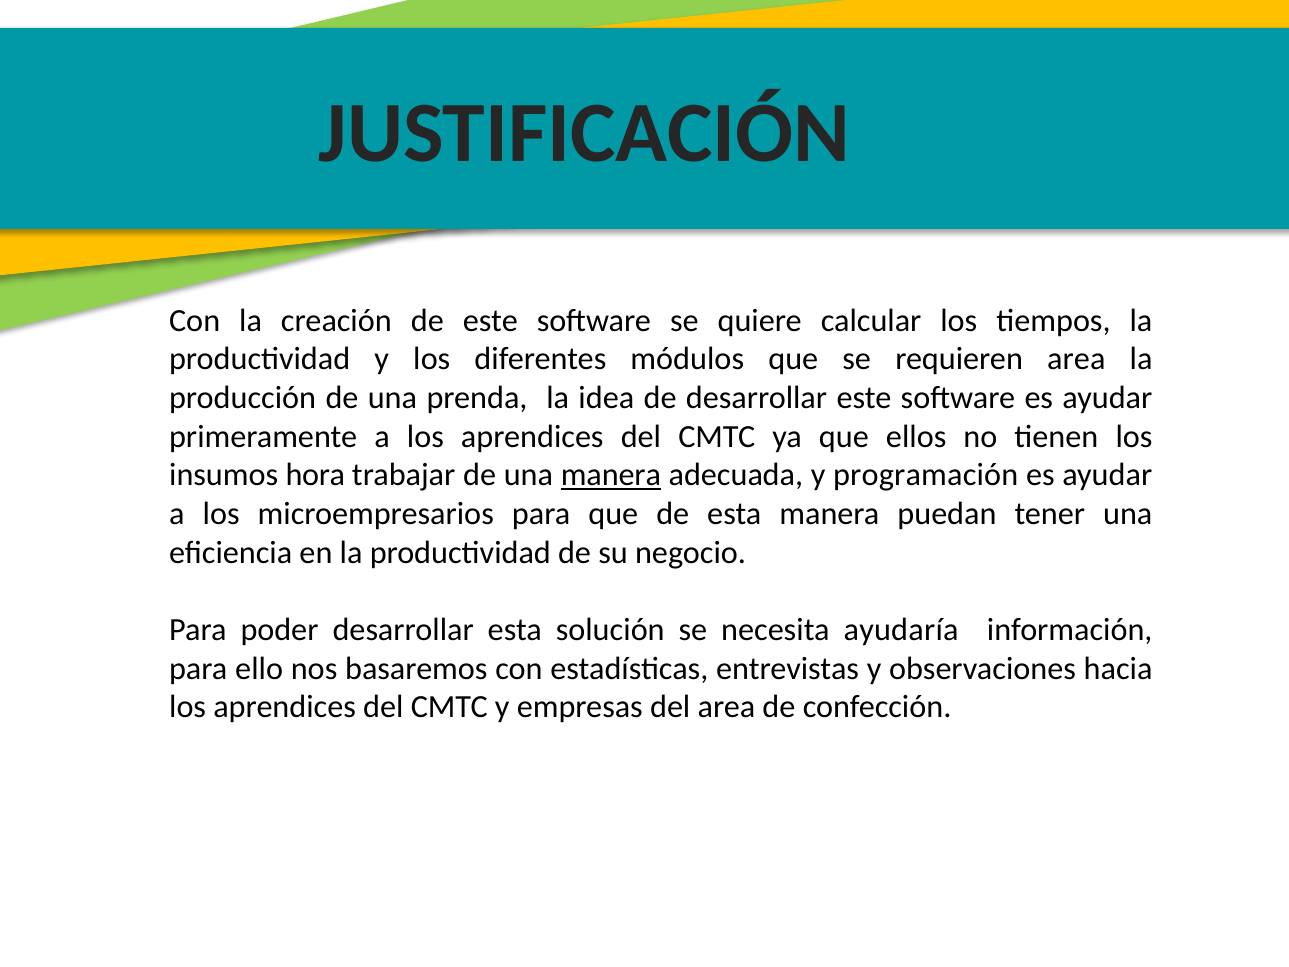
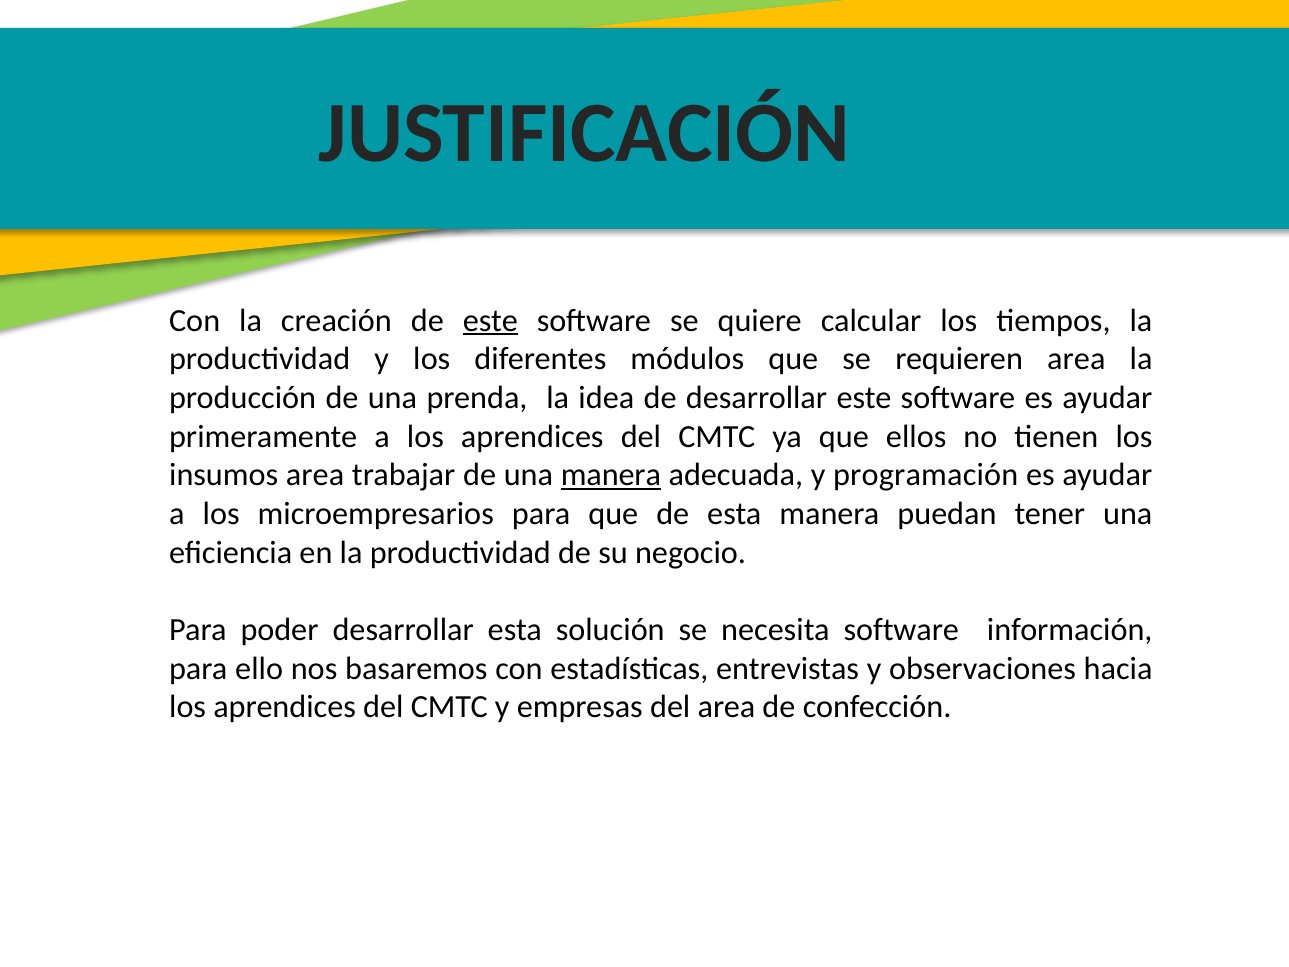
este underline: none -> present (490, 320)
insumos hora: hora -> area (315, 475)
necesita ayudaría: ayudaría -> software (901, 630)
